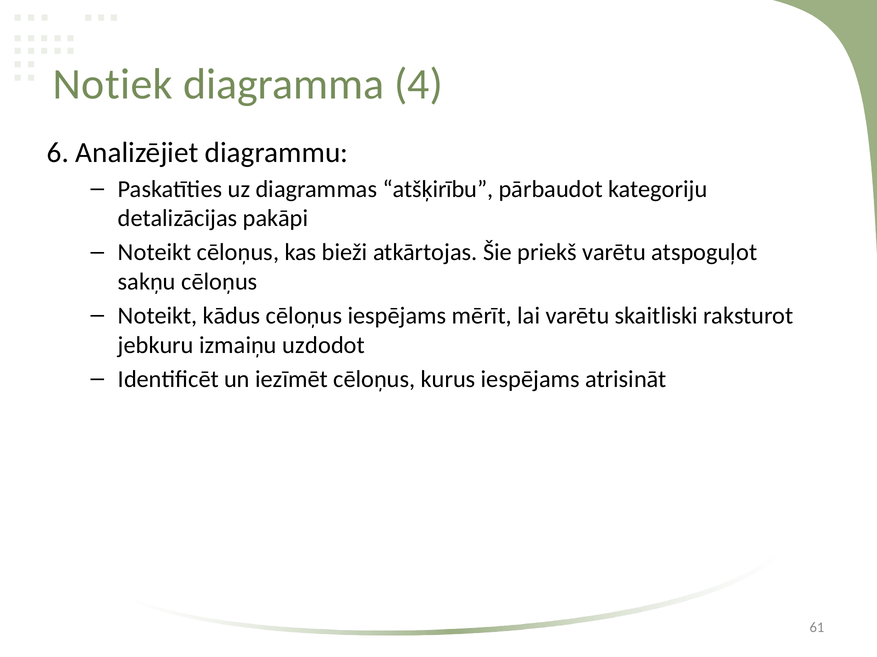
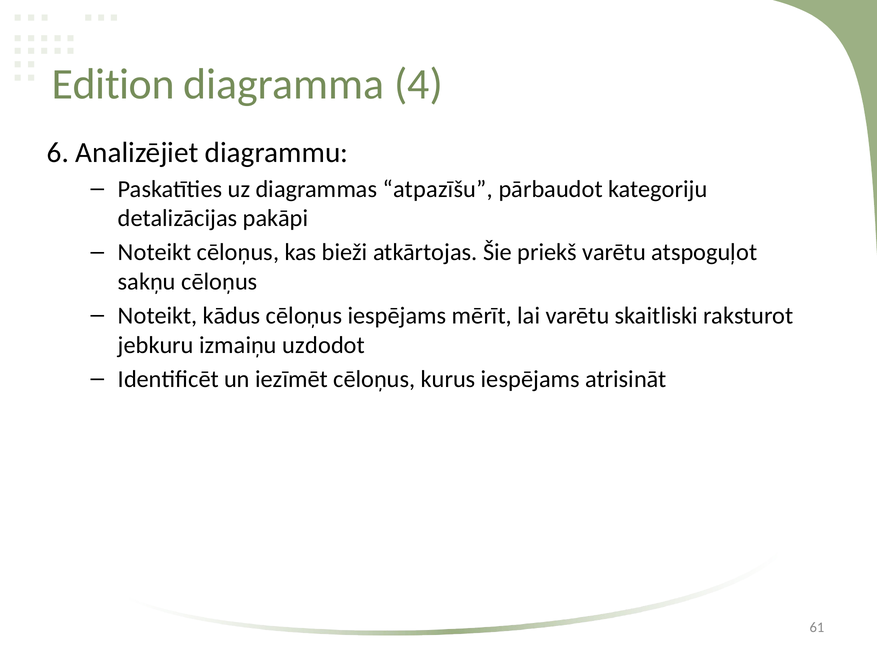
Notiek: Notiek -> Edition (113, 84)
atšķirību: atšķirību -> atpazīšu (438, 189)
